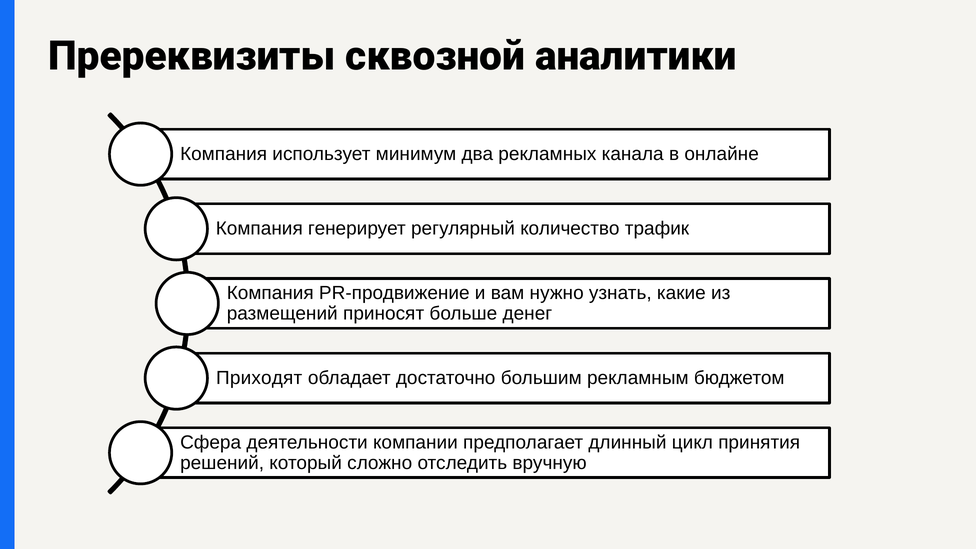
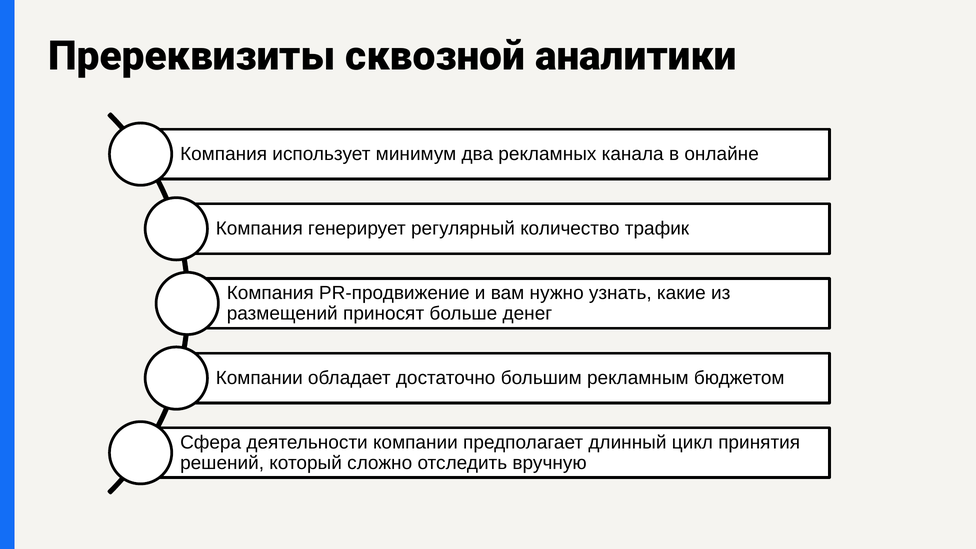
Приходят: Приходят -> Компании (259, 378)
